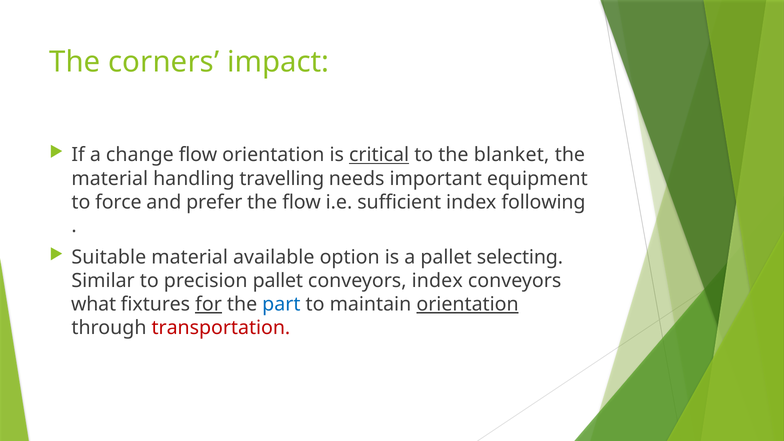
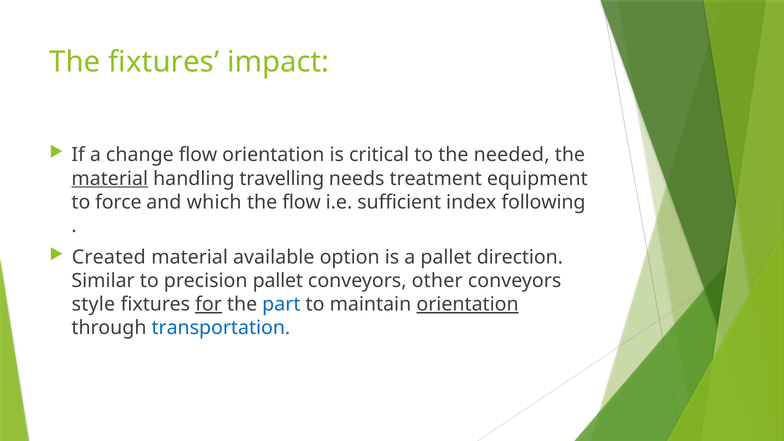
The corners: corners -> fixtures (164, 62)
critical underline: present -> none (379, 155)
blanket: blanket -> needed (512, 155)
material underline: none -> present (110, 179)
important: important -> treatment (436, 179)
prefer: prefer -> which (214, 202)
Suitable: Suitable -> Created (109, 257)
selecting: selecting -> direction (520, 257)
conveyors index: index -> other (437, 281)
what: what -> style (93, 304)
transportation colour: red -> blue (221, 328)
